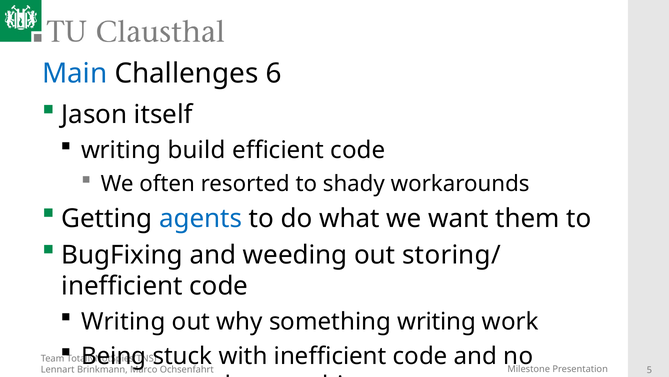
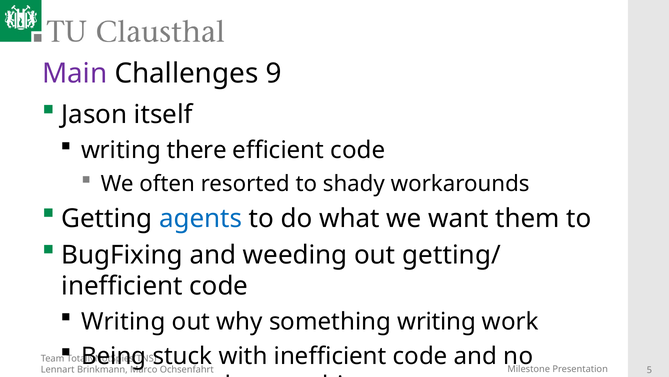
Main colour: blue -> purple (75, 73)
6: 6 -> 9 (274, 73)
build: build -> there (197, 150)
storing/: storing/ -> getting/ (452, 254)
